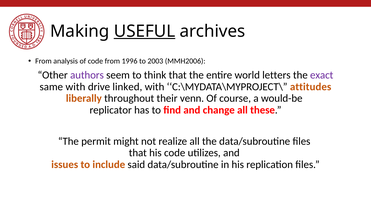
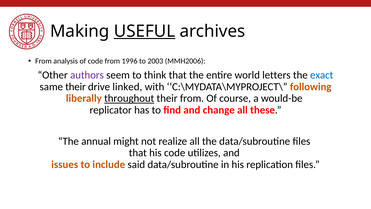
exact colour: purple -> blue (322, 75)
same with: with -> their (76, 87)
attitudes: attitudes -> following (311, 87)
throughout underline: none -> present (129, 98)
their venn: venn -> from (192, 98)
permit: permit -> annual (96, 141)
